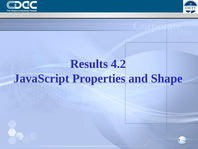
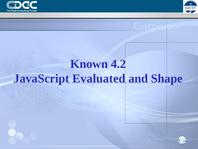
Results: Results -> Known (89, 64)
Properties: Properties -> Evaluated (99, 78)
